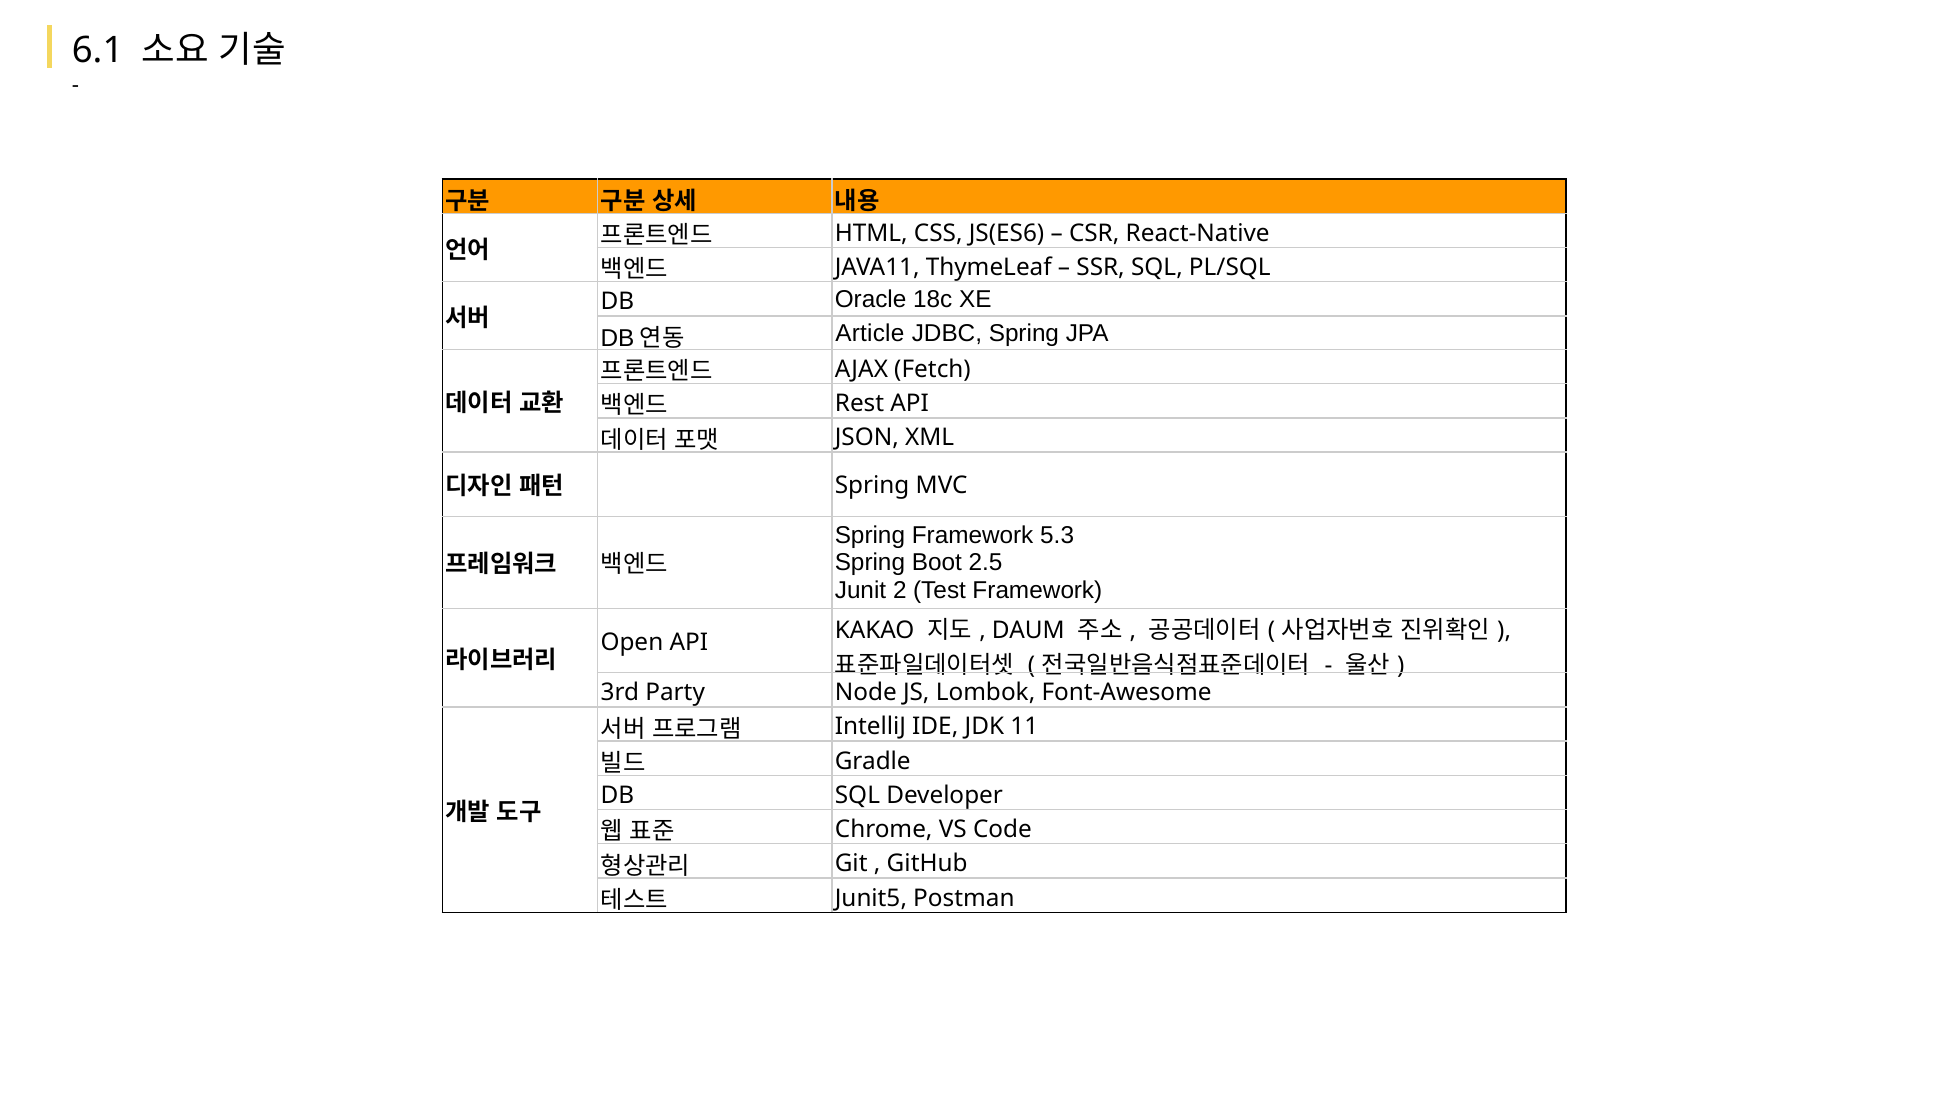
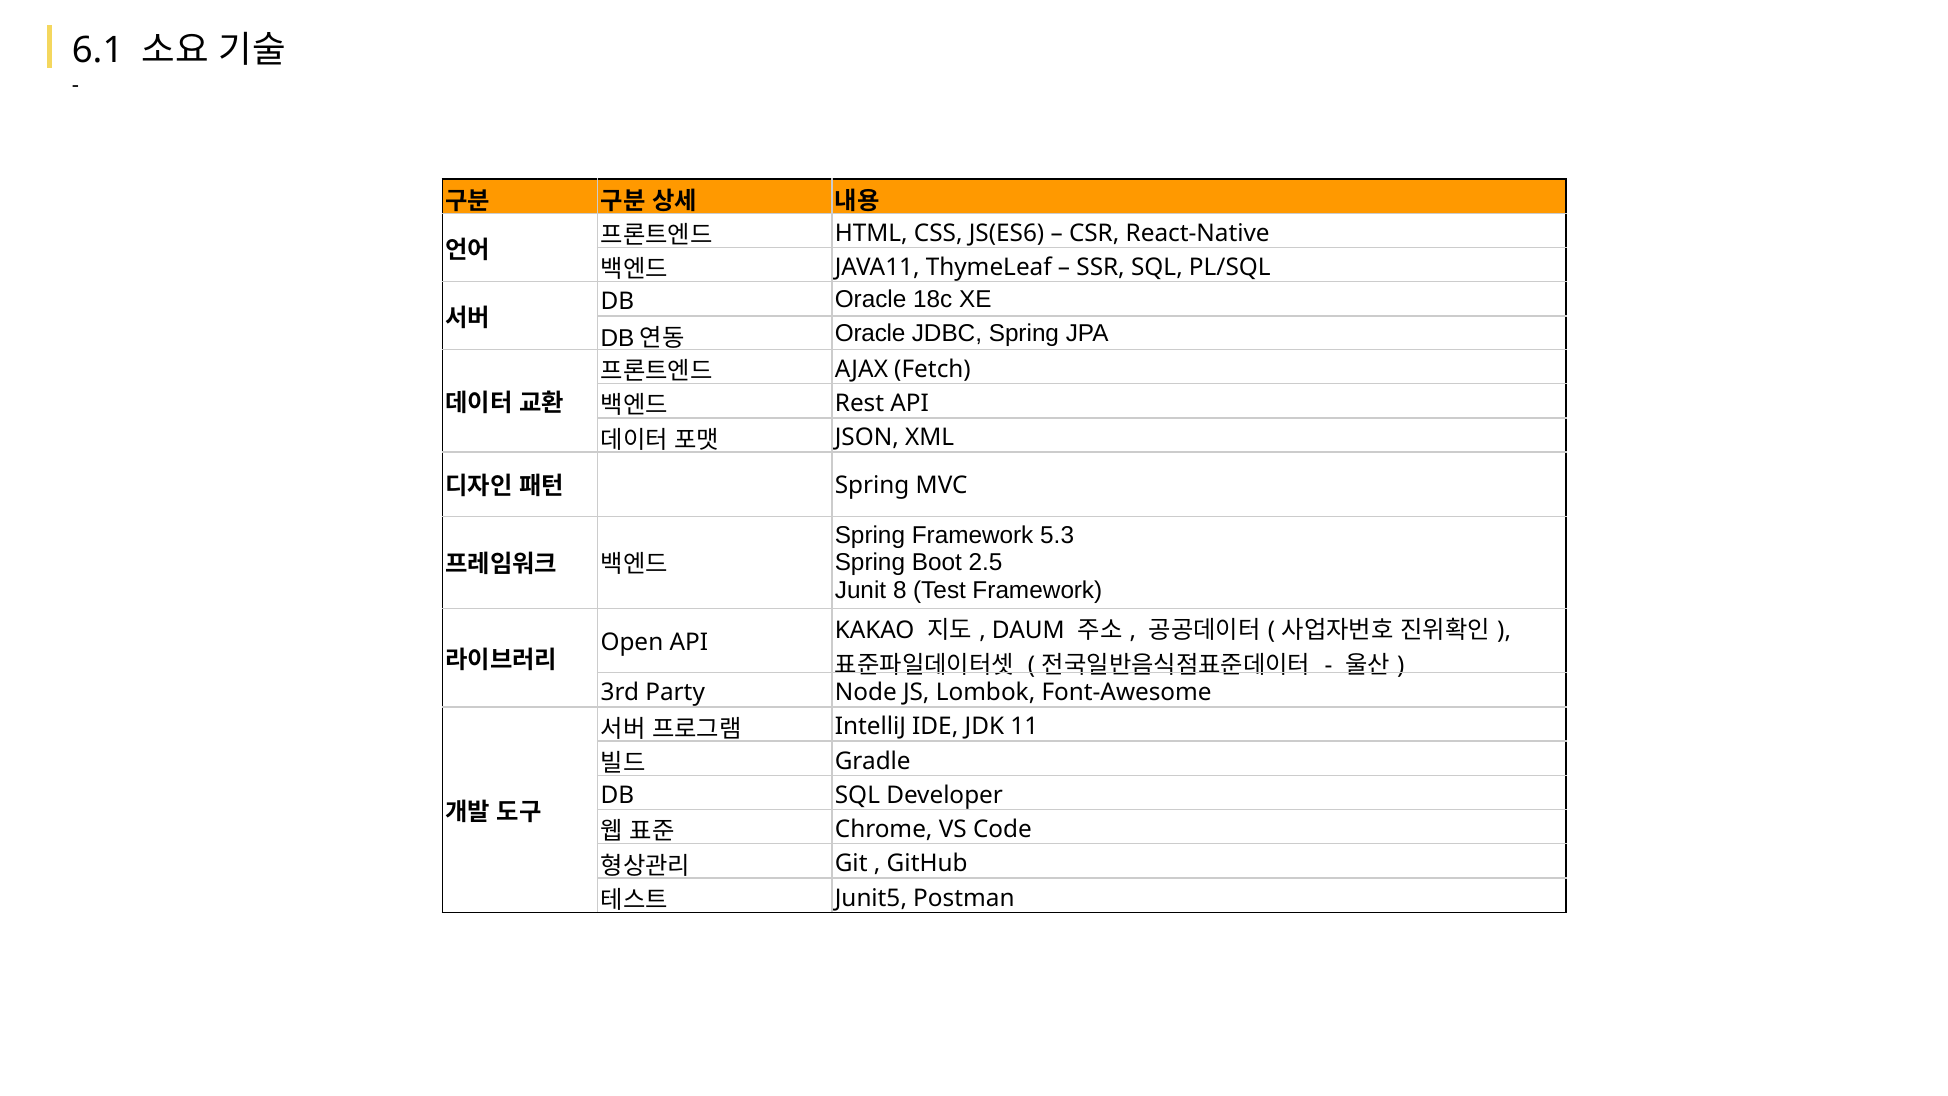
Article: Article -> Oracle (870, 333)
2: 2 -> 8 (900, 590)
